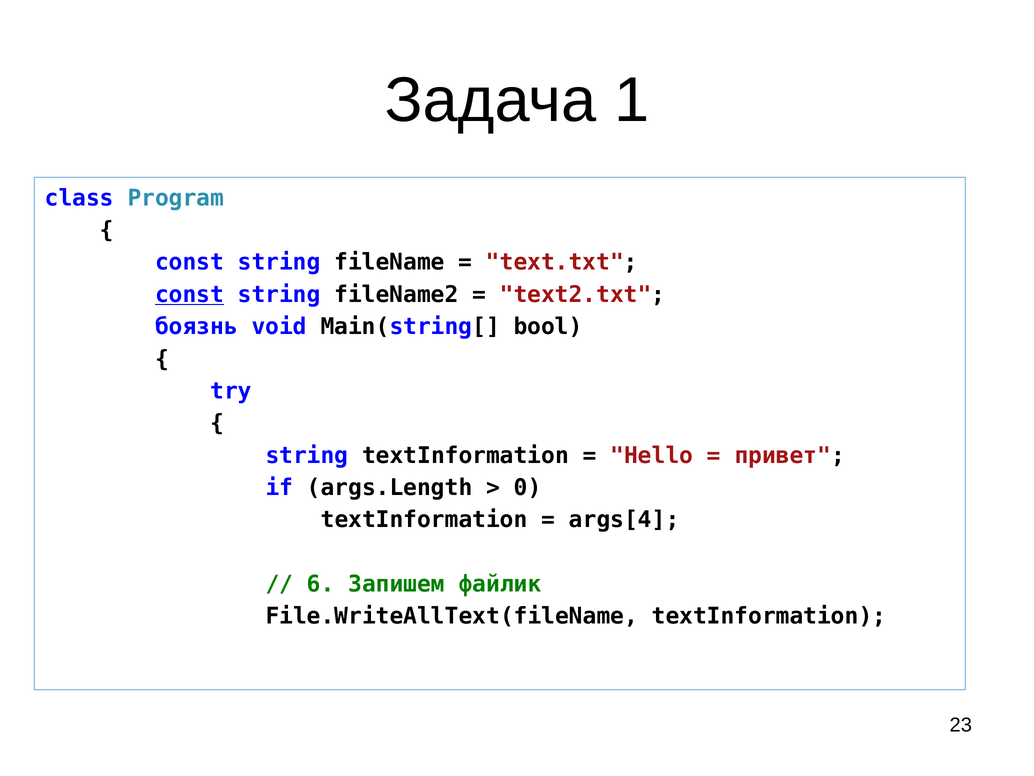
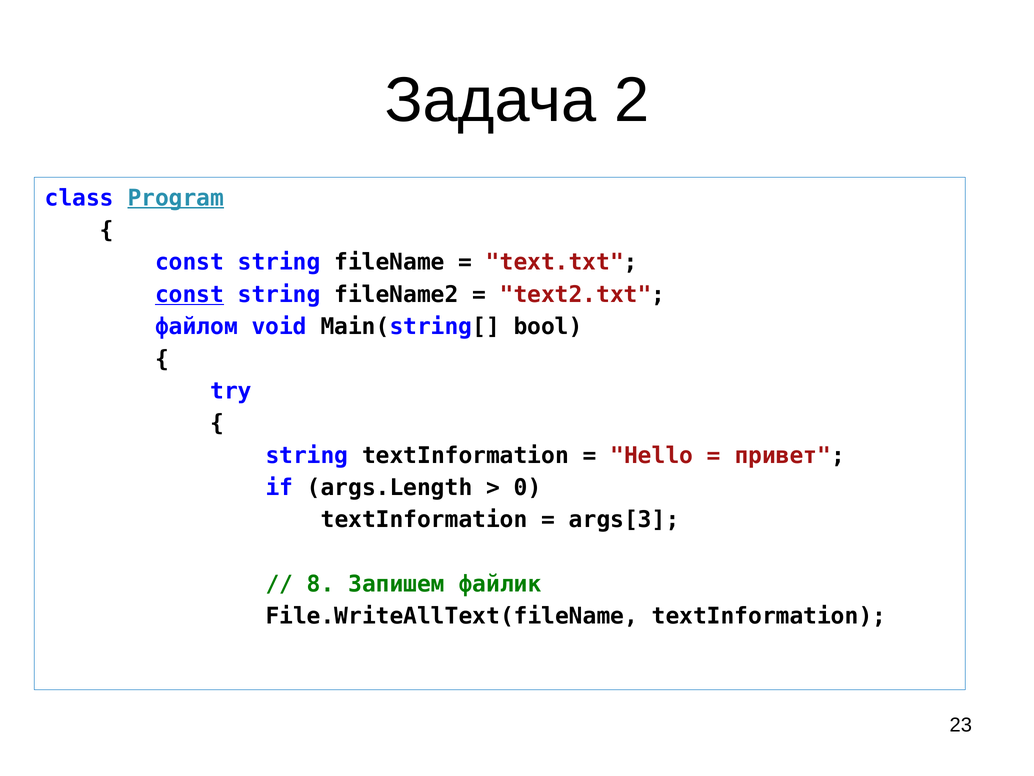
1: 1 -> 2 (632, 100)
Program underline: none -> present (176, 198)
боязнь: боязнь -> файлом (196, 327)
args[4: args[4 -> args[3 (624, 520)
6: 6 -> 8 (321, 584)
